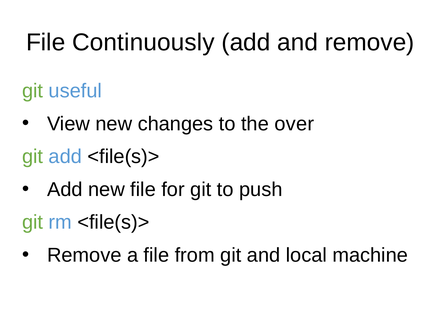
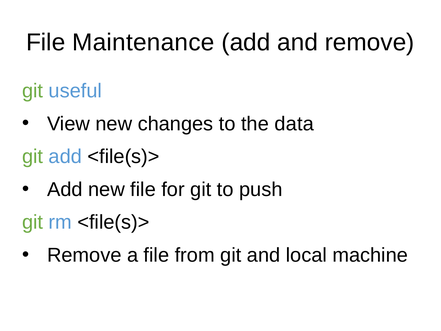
Continuously: Continuously -> Maintenance (143, 42)
over: over -> data (294, 124)
